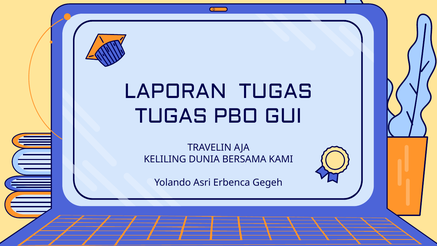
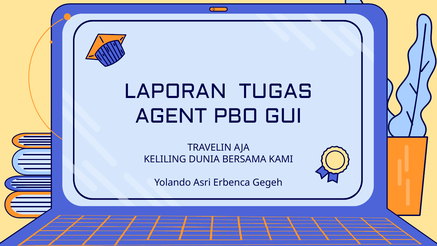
TUGAS: TUGAS -> AGENT (171, 116)
